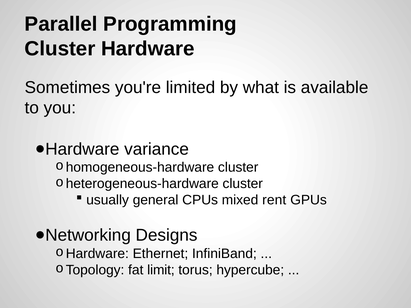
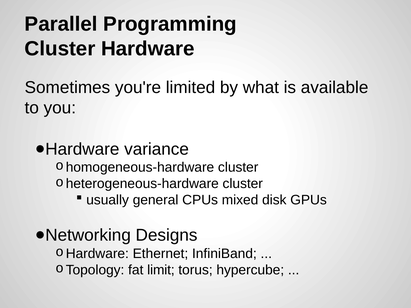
rent: rent -> disk (274, 200)
